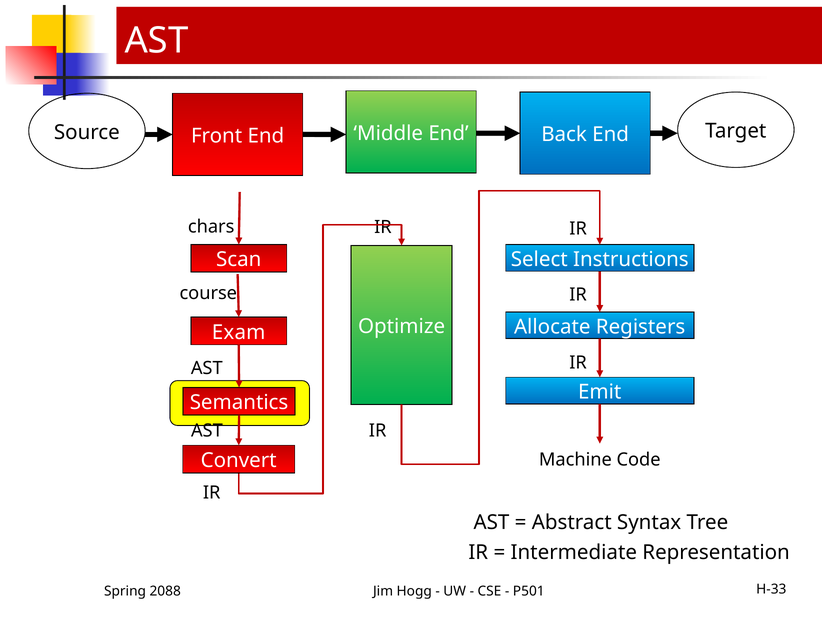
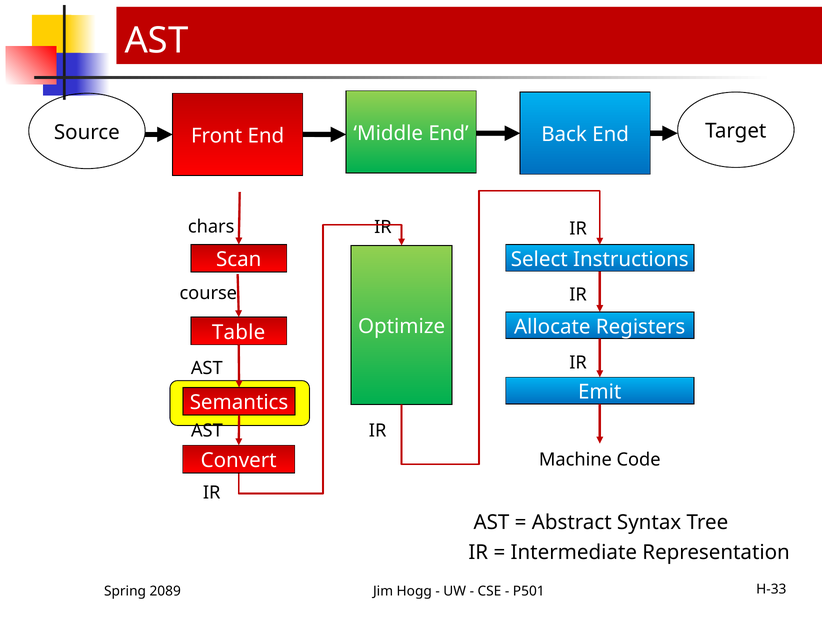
Exam: Exam -> Table (239, 332)
2088: 2088 -> 2089 (165, 591)
